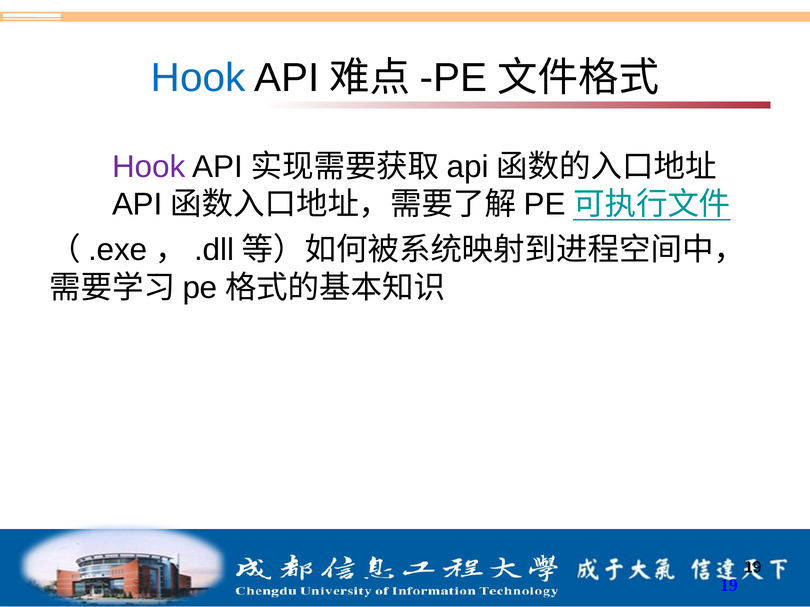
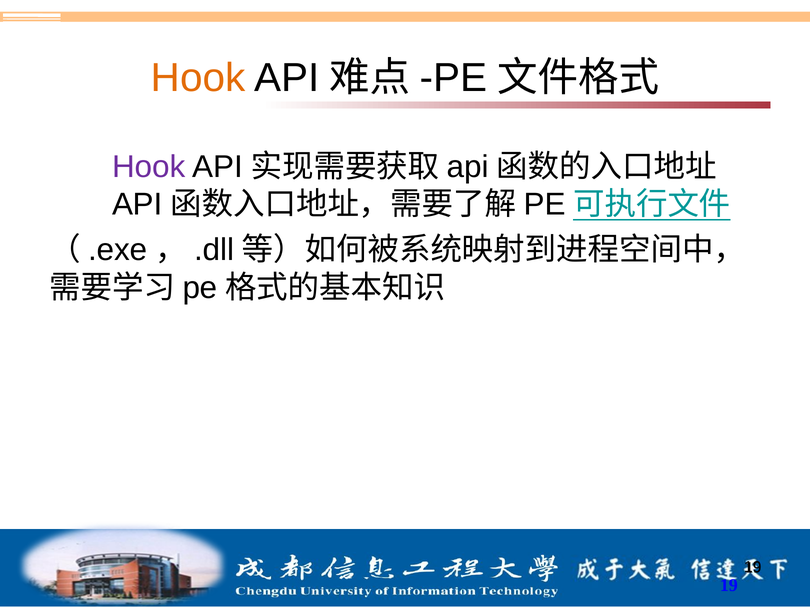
Hook colour: blue -> orange (198, 78)
